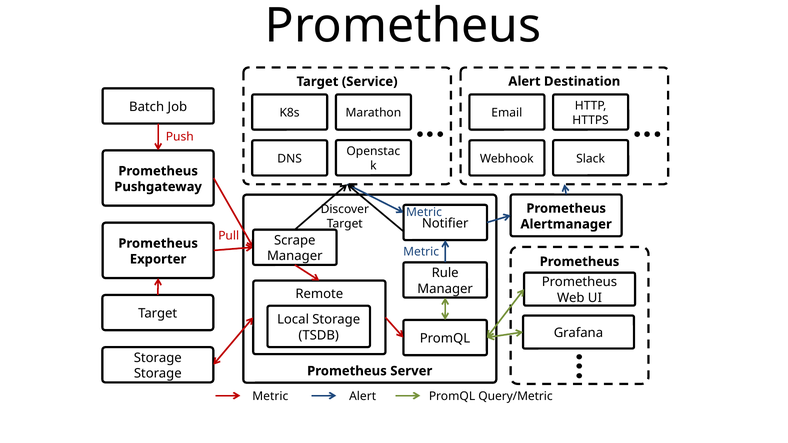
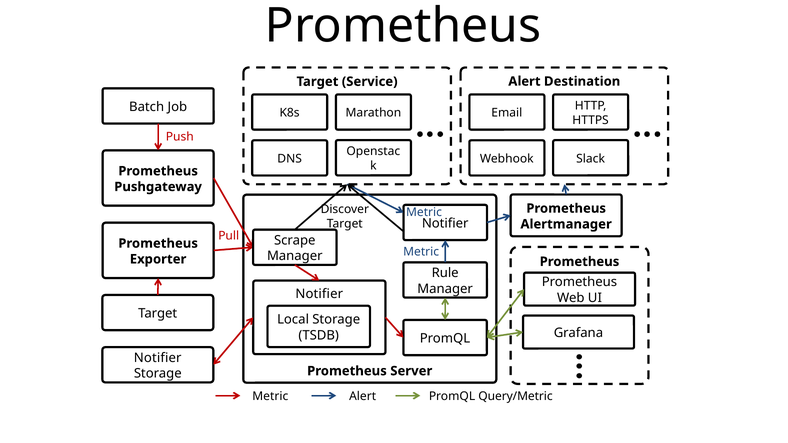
Remote: Remote -> Notifier (319, 294)
Storage: Storage -> Notifier (158, 358)
